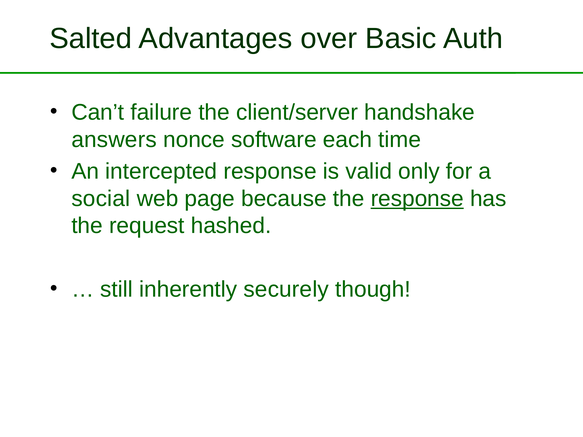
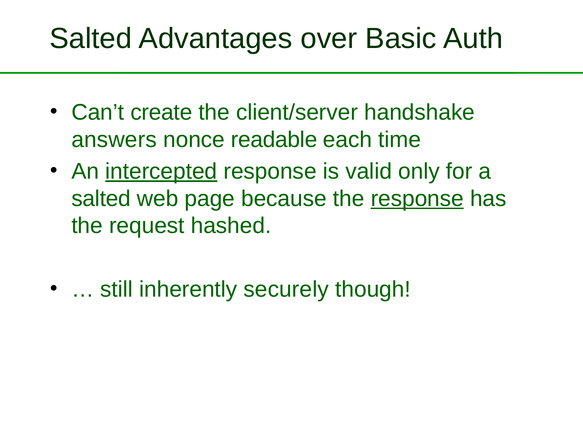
failure: failure -> create (161, 113)
software: software -> readable (274, 140)
intercepted underline: none -> present (161, 172)
social: social -> salted (101, 199)
